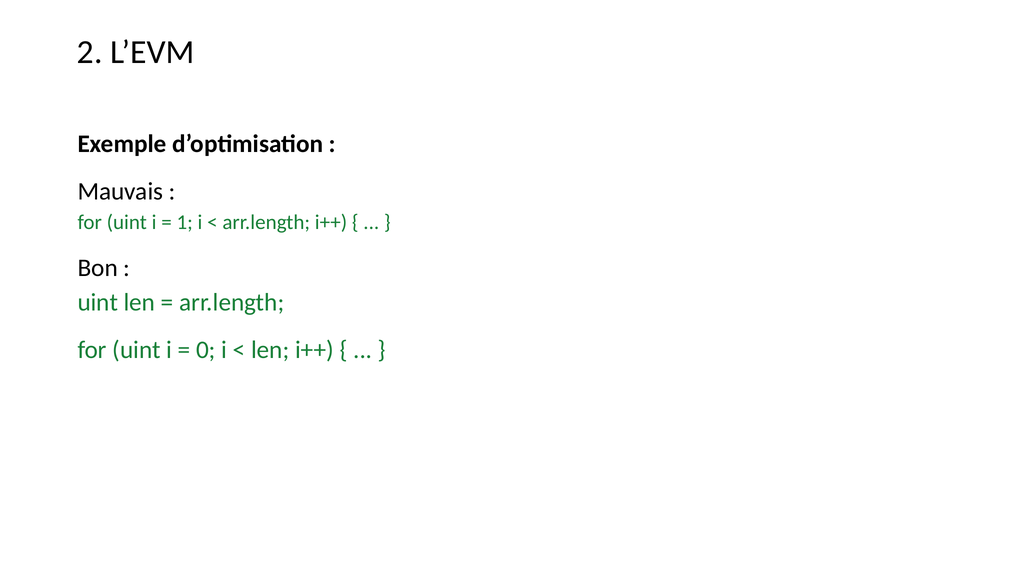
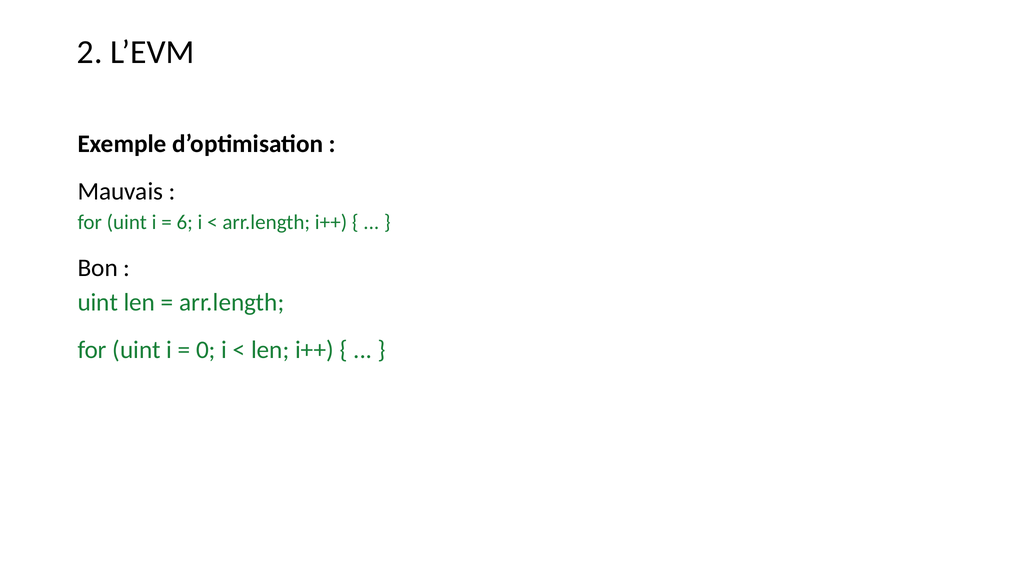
1: 1 -> 6 (185, 223)
